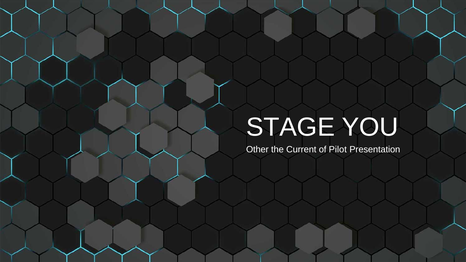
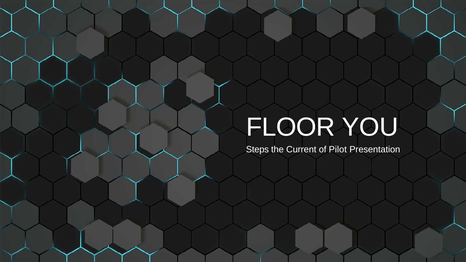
STAGE: STAGE -> FLOOR (291, 127)
Other: Other -> Steps (257, 150)
